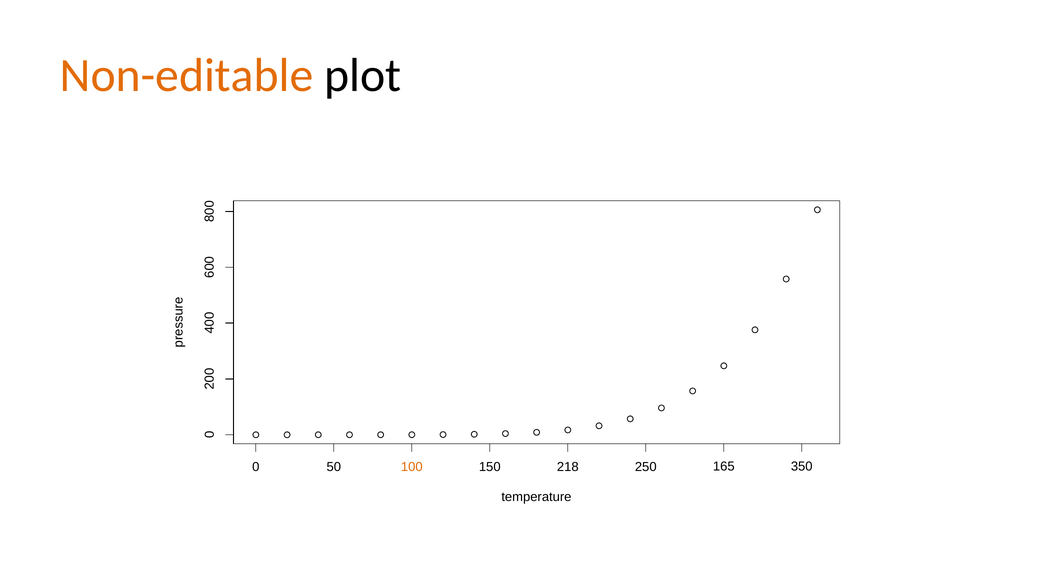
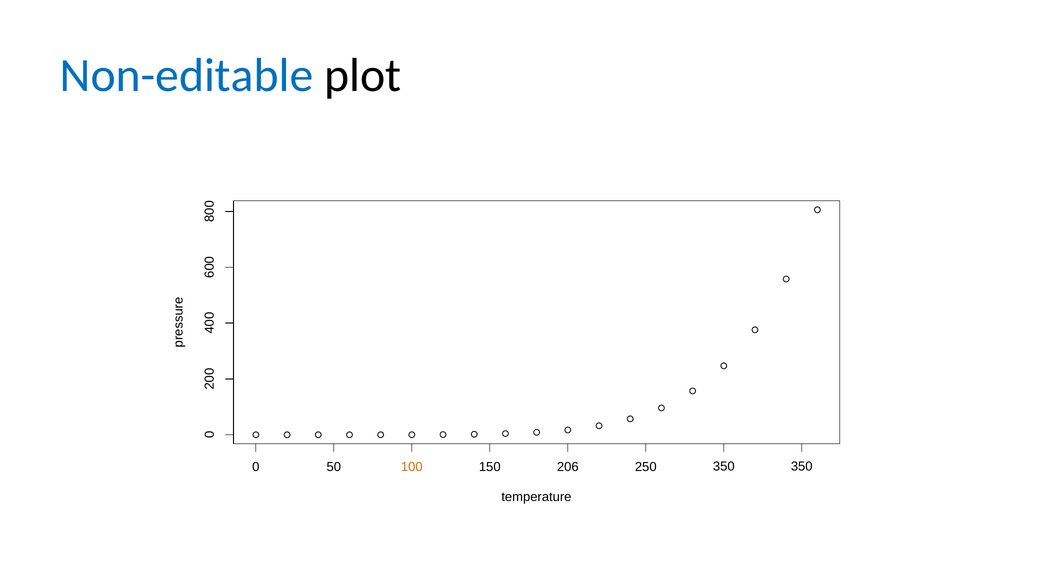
Non-editable colour: orange -> blue (187, 76)
218: 218 -> 206 (568, 467)
250 165: 165 -> 350 (724, 467)
